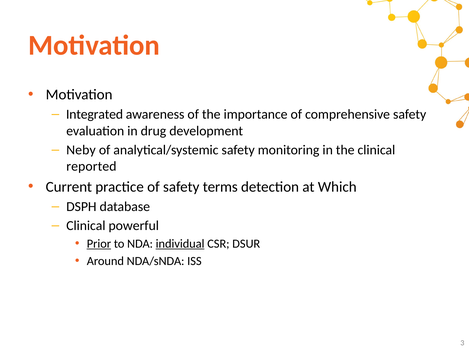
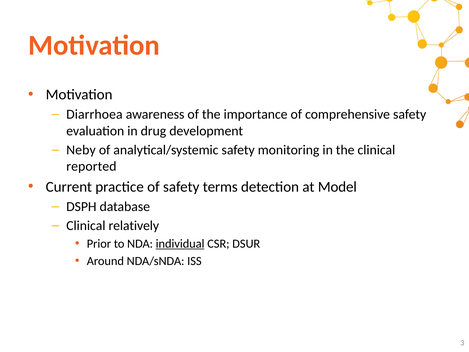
Integrated: Integrated -> Diarrhoea (94, 114)
Which: Which -> Model (337, 187)
powerful: powerful -> relatively (134, 226)
Prior underline: present -> none (99, 244)
